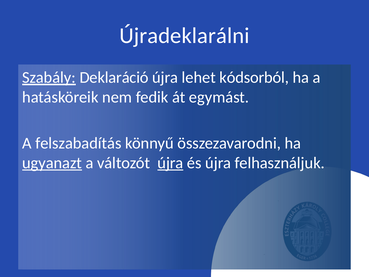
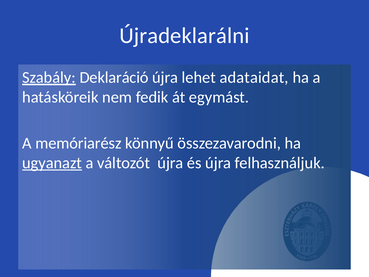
kódsorból: kódsorból -> adataidat (254, 77)
felszabadítás: felszabadítás -> memóriarész (78, 143)
újra underline: present -> none (170, 163)
